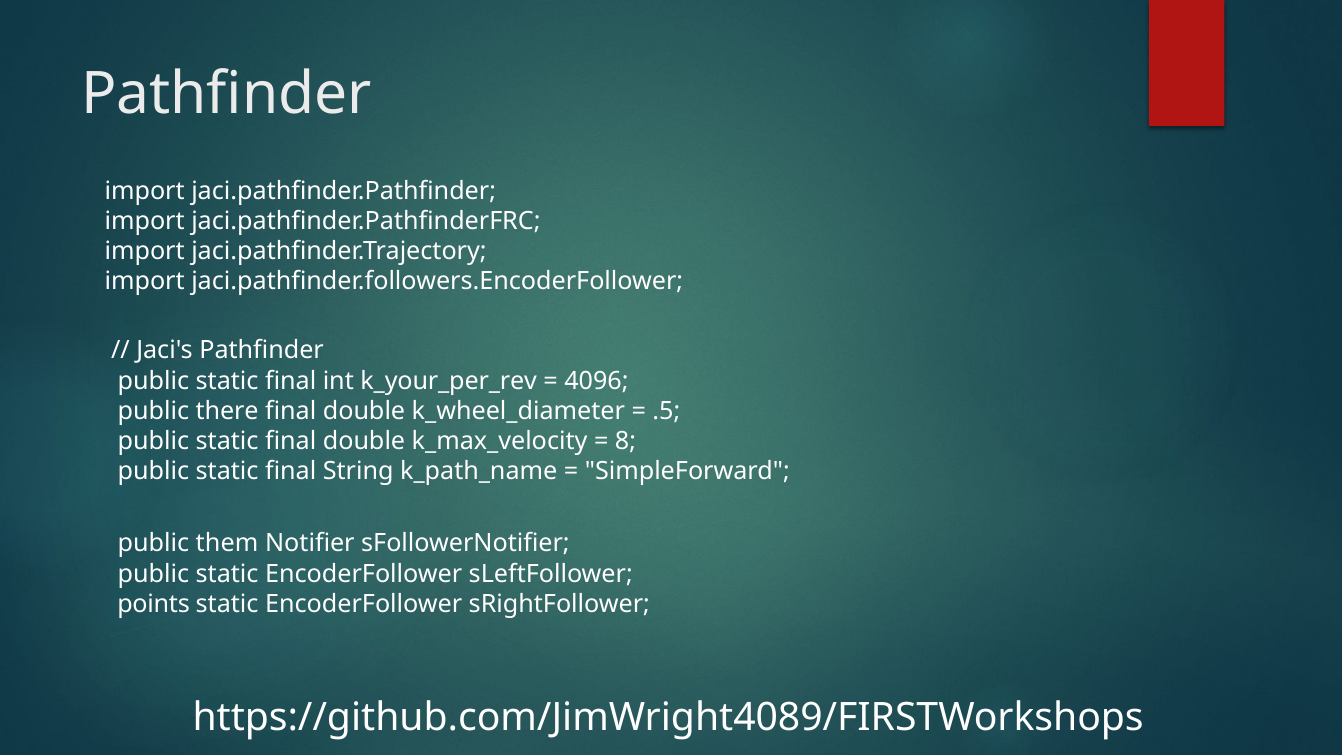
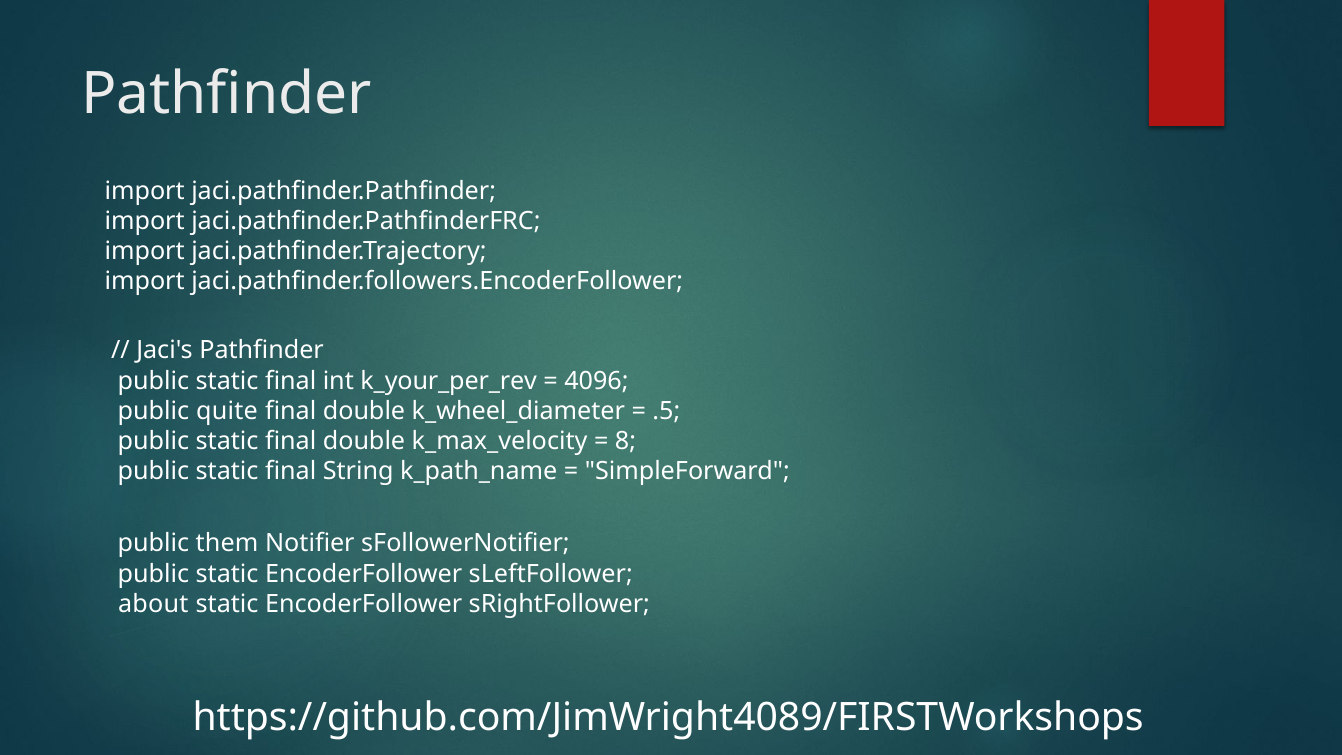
there: there -> quite (227, 411)
points: points -> about (153, 604)
